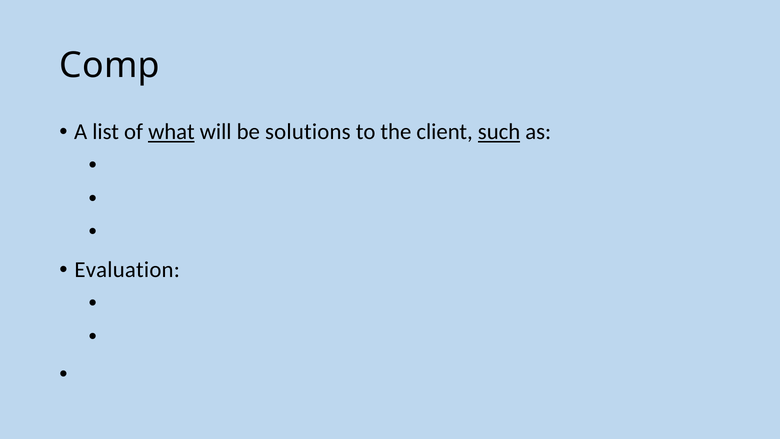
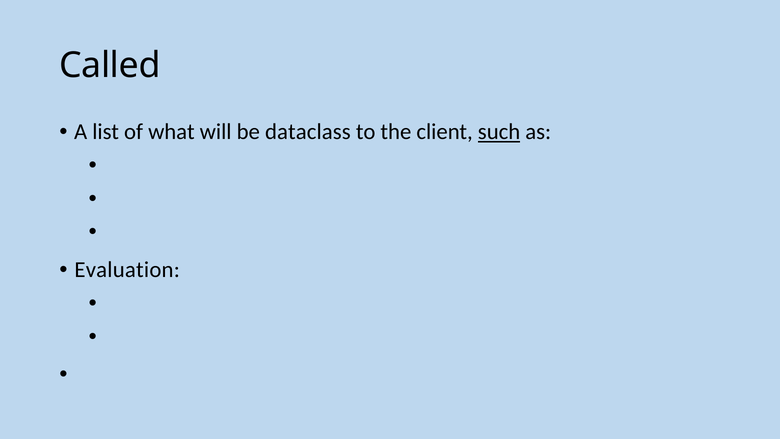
Comp: Comp -> Called (110, 66)
what underline: present -> none (171, 132)
solutions: solutions -> dataclass (308, 132)
